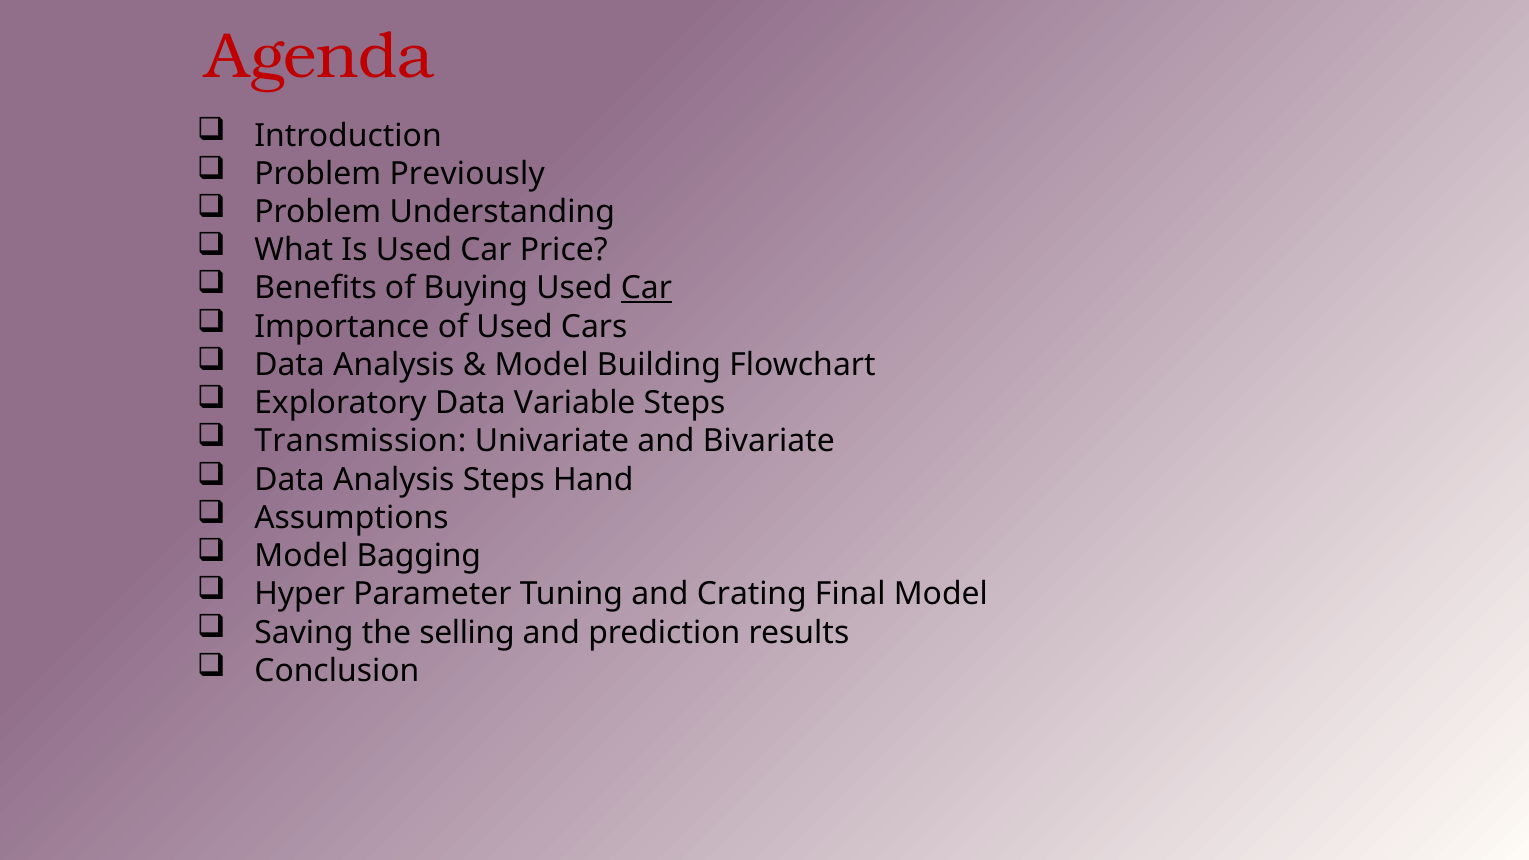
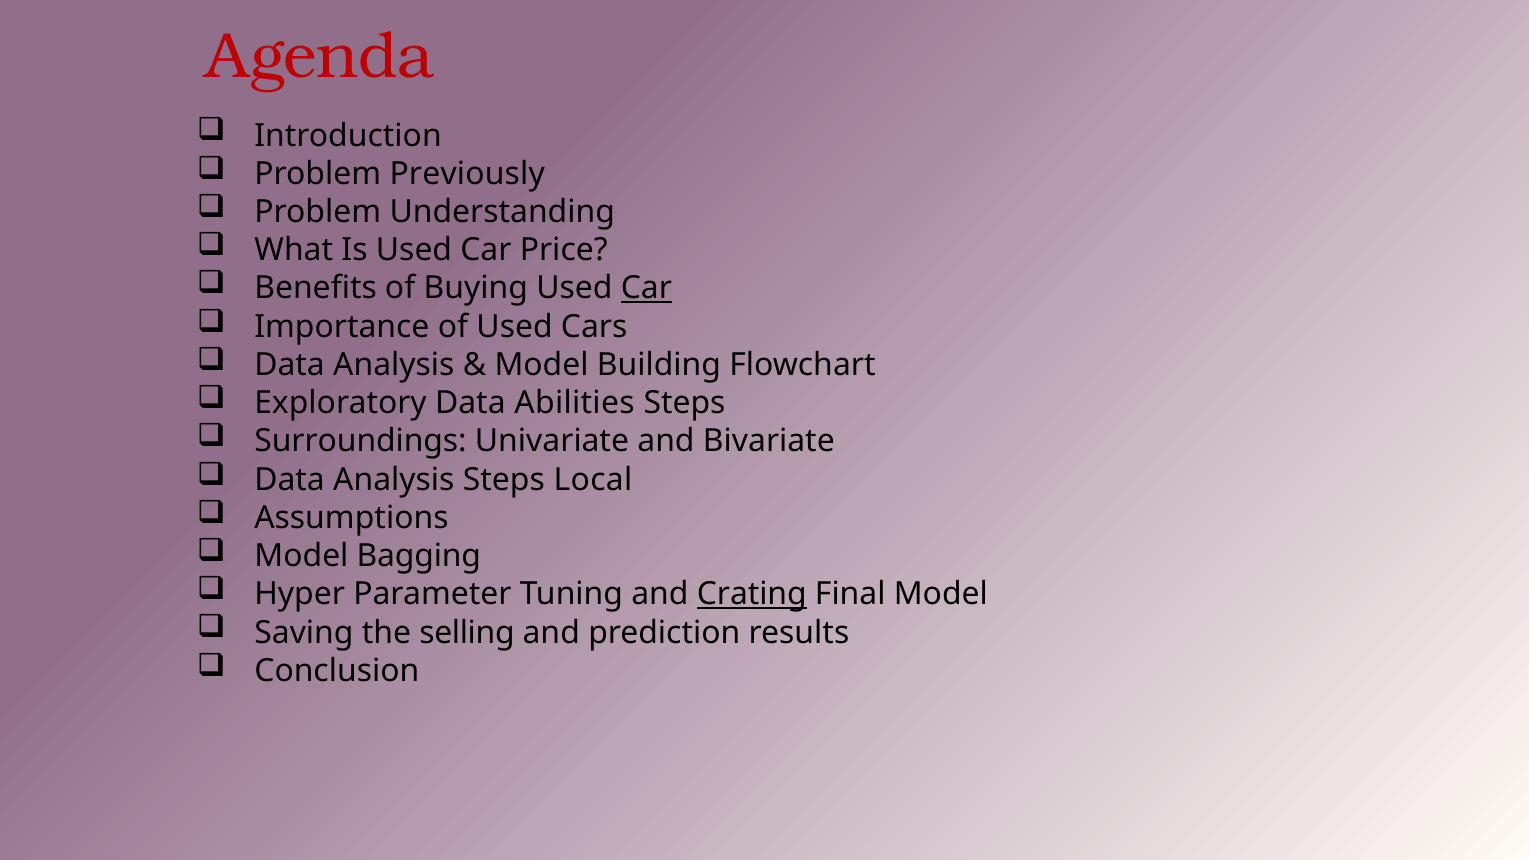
Variable: Variable -> Abilities (574, 403)
Transmission: Transmission -> Surroundings (361, 441)
Hand: Hand -> Local (593, 480)
Crating underline: none -> present (752, 594)
